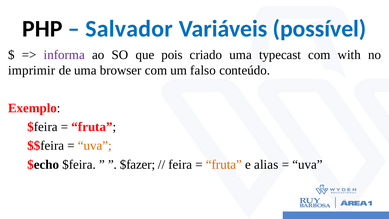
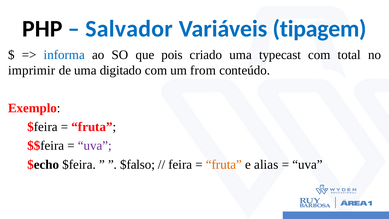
possível: possível -> tipagem (320, 29)
informa colour: purple -> blue (64, 55)
with: with -> total (349, 55)
browser: browser -> digitado (121, 70)
falso: falso -> from (203, 70)
uva colour: orange -> purple (95, 146)
$fazer: $fazer -> $falso (138, 164)
